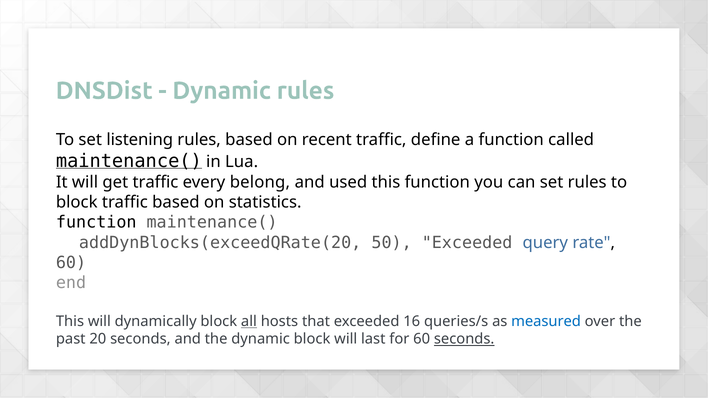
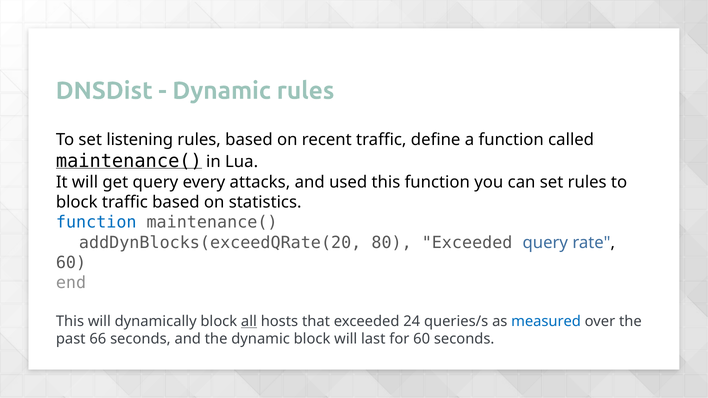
get traffic: traffic -> query (155, 182)
belong: belong -> attacks (260, 182)
function colour: black -> blue (96, 223)
50: 50 -> 80 (392, 243)
16: 16 -> 24 (412, 322)
20: 20 -> 66 (98, 339)
seconds underline: present -> none (464, 339)
